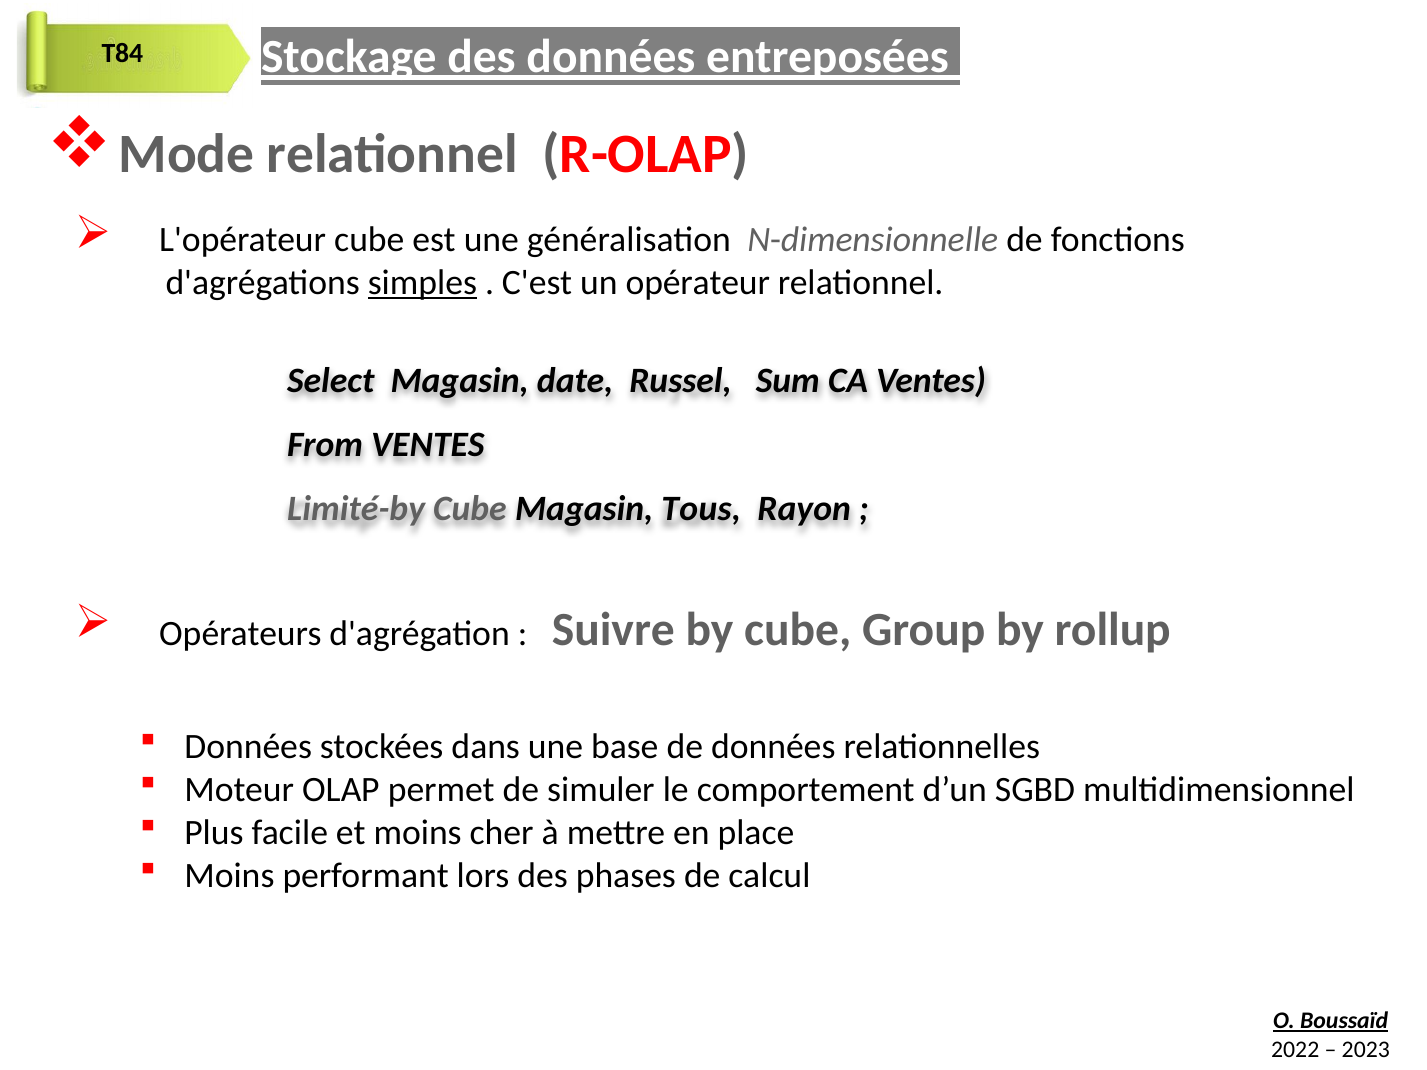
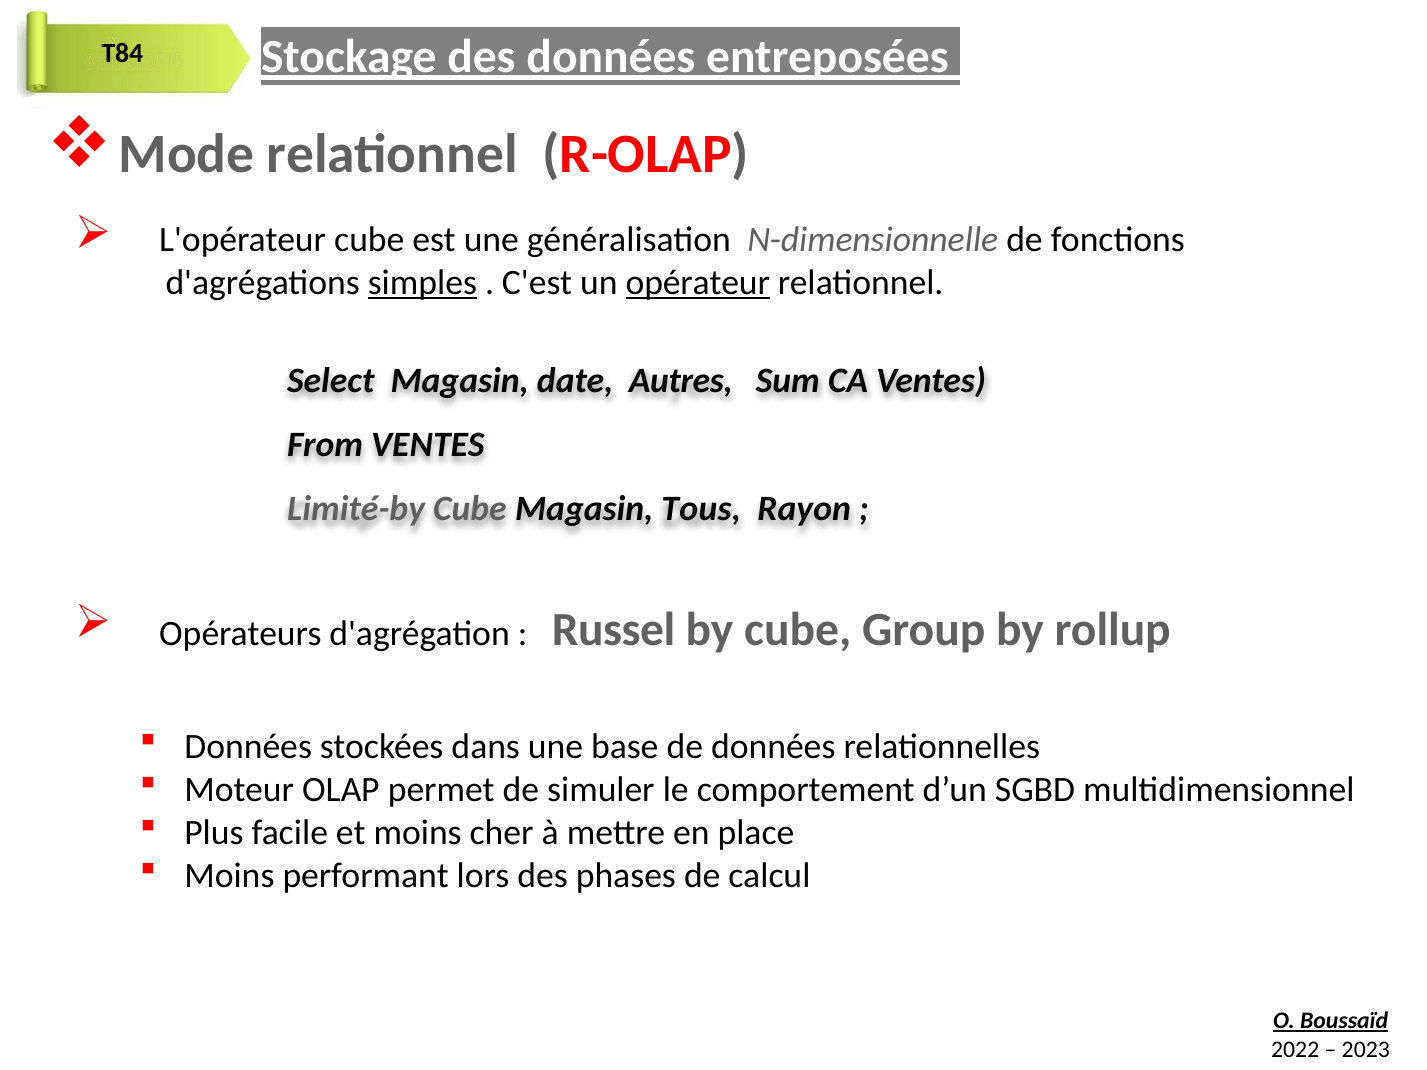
opérateur underline: none -> present (698, 283)
Russel: Russel -> Autres (681, 381)
Suivre: Suivre -> Russel (614, 630)
